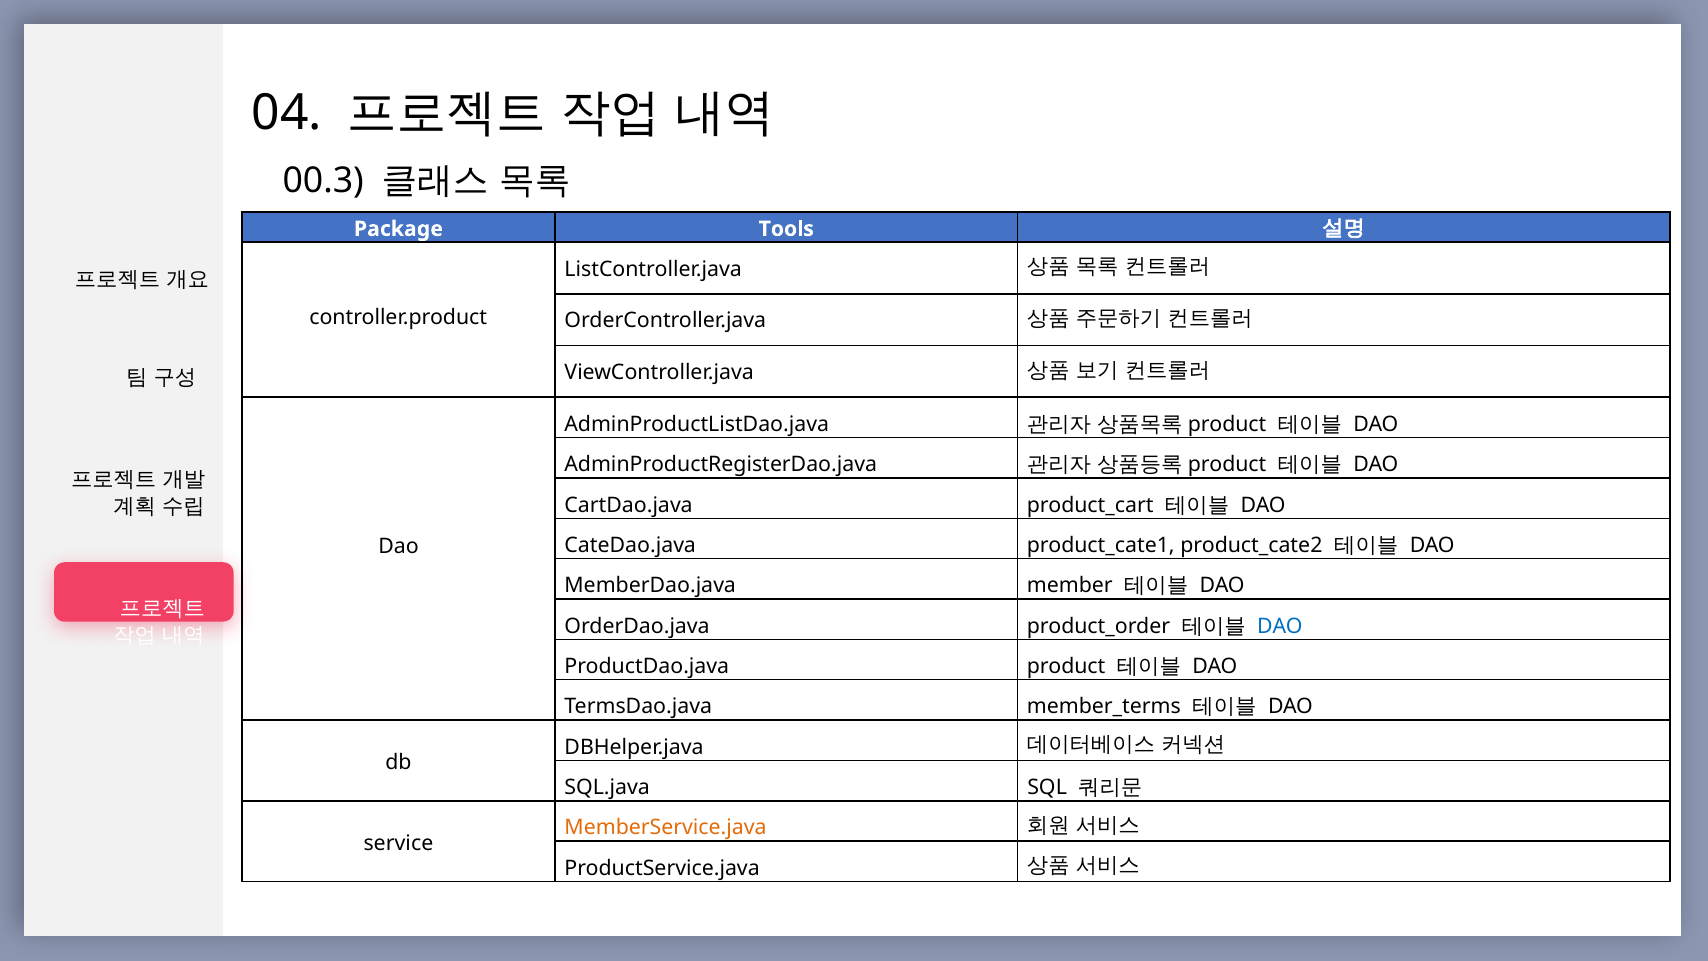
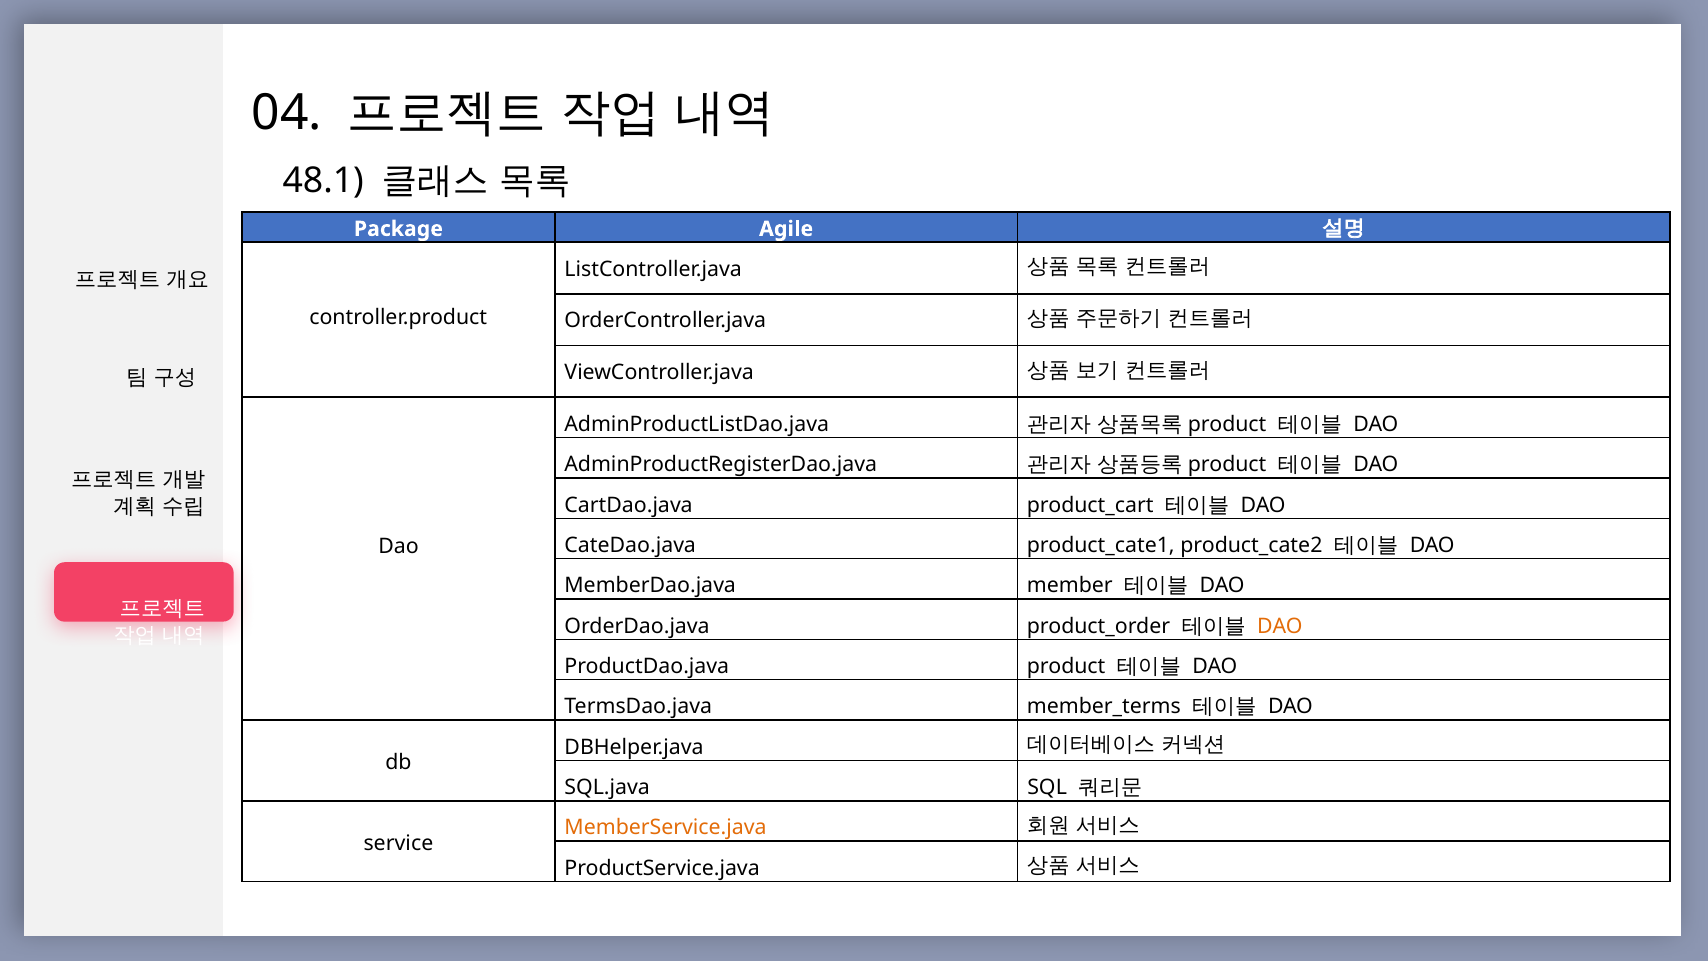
00.3: 00.3 -> 48.1 (323, 181)
Tools: Tools -> Agile (786, 229)
DAO colour: blue -> orange (1280, 626)
